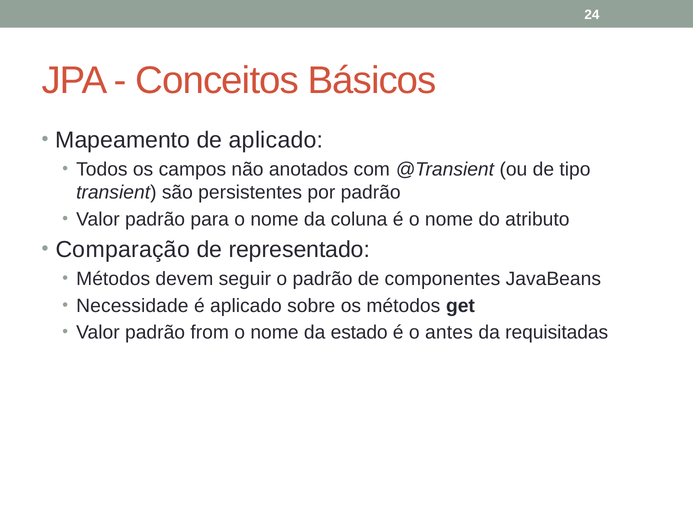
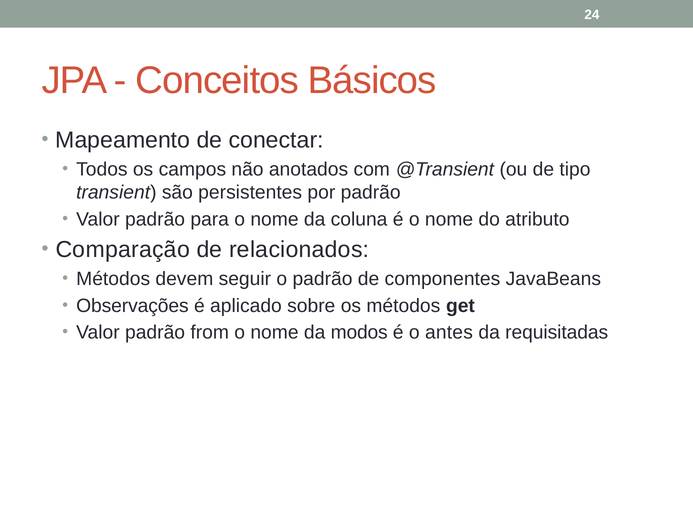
de aplicado: aplicado -> conectar (276, 140)
representado: representado -> relacionados (299, 250)
Necessidade: Necessidade -> Observações (132, 306)
estado: estado -> modos (359, 332)
